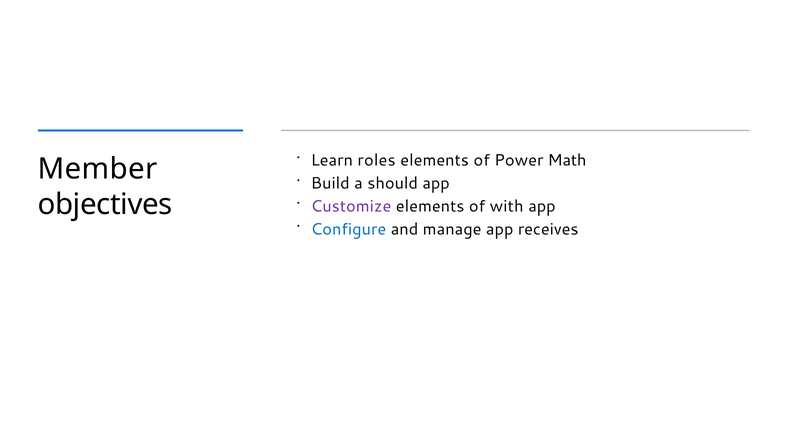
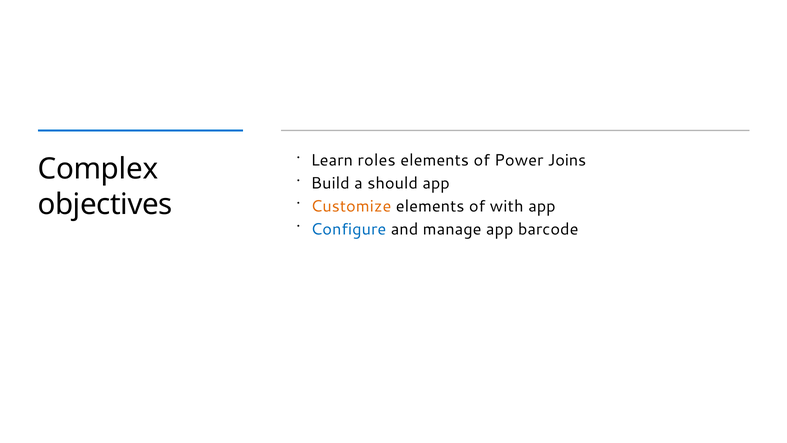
Math: Math -> Joins (567, 160)
Member: Member -> Complex (98, 169)
Customize colour: purple -> orange (351, 206)
receives: receives -> barcode (548, 229)
